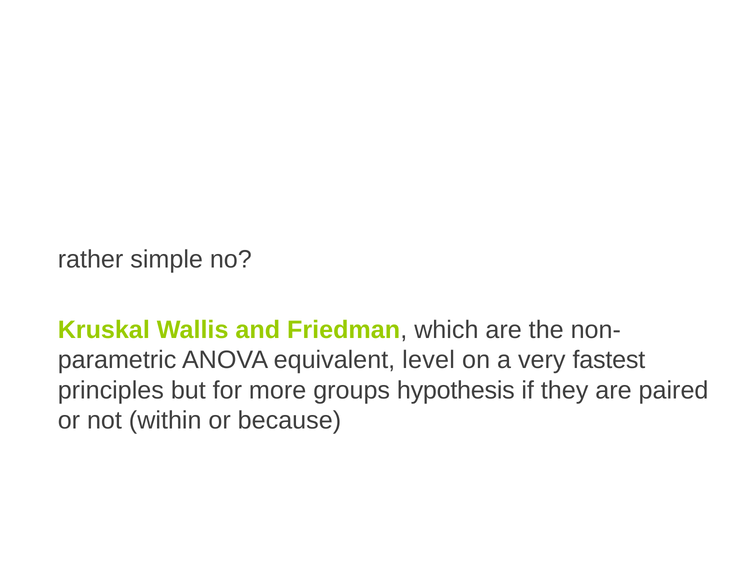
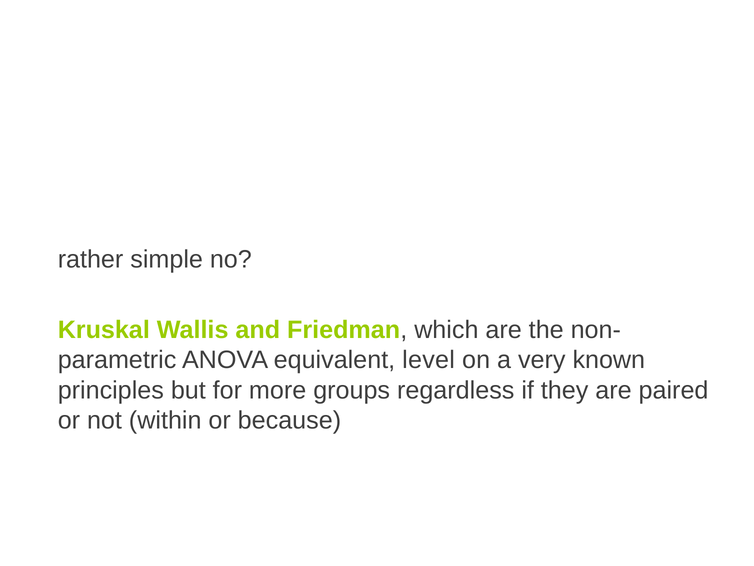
fastest: fastest -> known (609, 360)
hypothesis: hypothesis -> regardless (456, 390)
